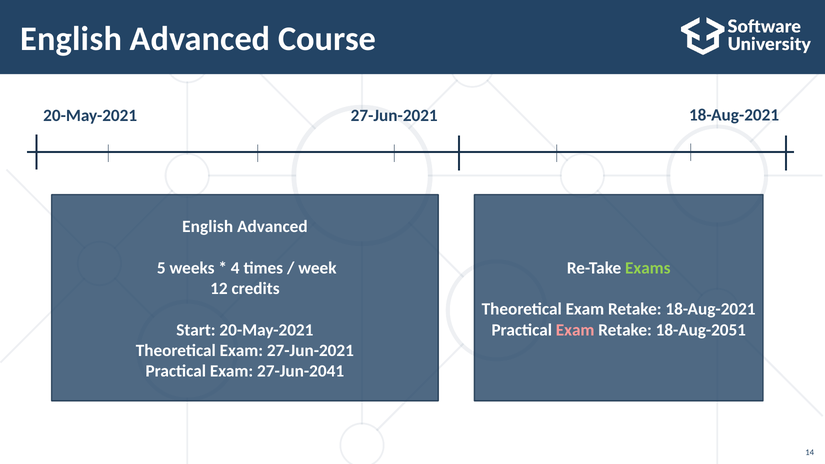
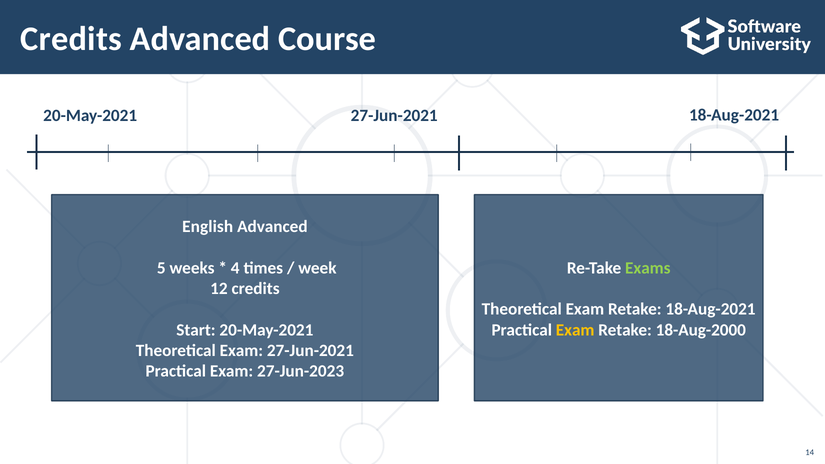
English: English -> Credits (71, 39)
Exam colour: pink -> yellow (575, 330)
18-Aug-2051: 18-Aug-2051 -> 18-Aug-2000 (701, 330)
27-Jun-2041: 27-Jun-2041 -> 27-Jun-2023 (301, 371)
